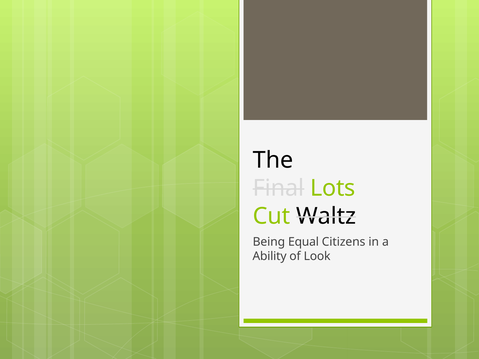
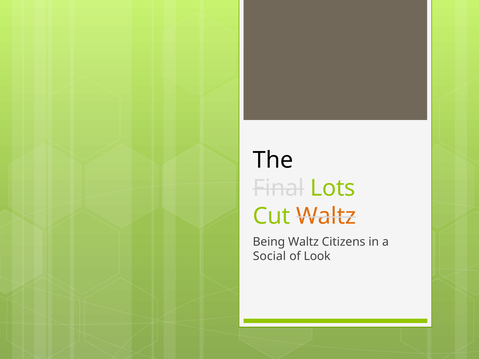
Waltz colour: black -> orange (326, 216)
Being Equal: Equal -> Waltz (303, 242)
Ability: Ability -> Social (269, 256)
